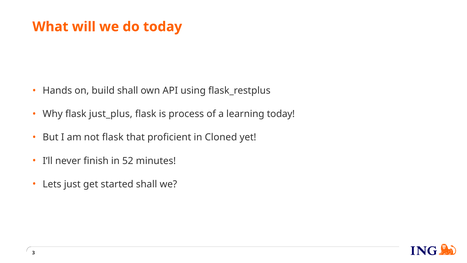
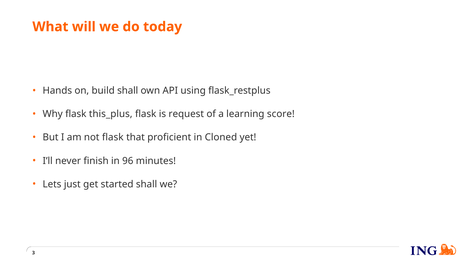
just_plus: just_plus -> this_plus (111, 114)
process: process -> request (186, 114)
learning today: today -> score (281, 114)
52: 52 -> 96 (128, 161)
